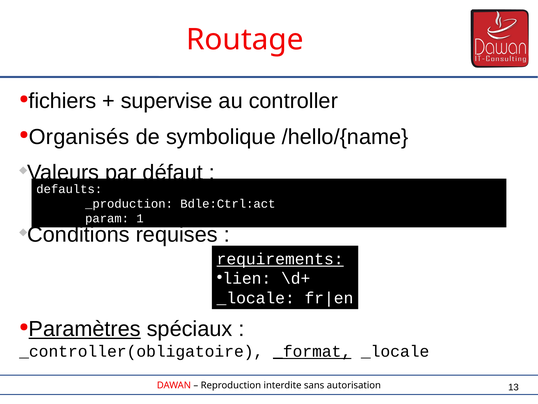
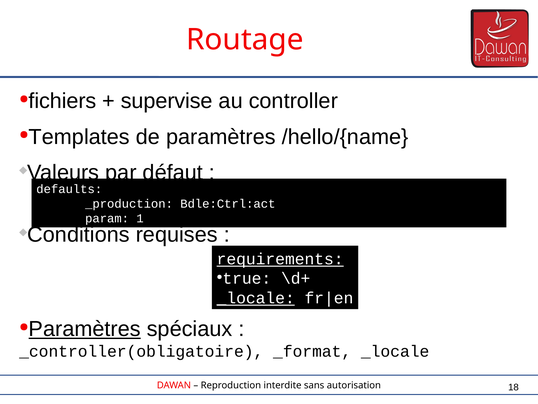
Organisés: Organisés -> Templates (79, 137)
de symbolique: symbolique -> paramètres (221, 137)
lien: lien -> true (247, 278)
_locale underline: none -> present (256, 298)
_format underline: present -> none (312, 351)
13: 13 -> 18 (513, 387)
